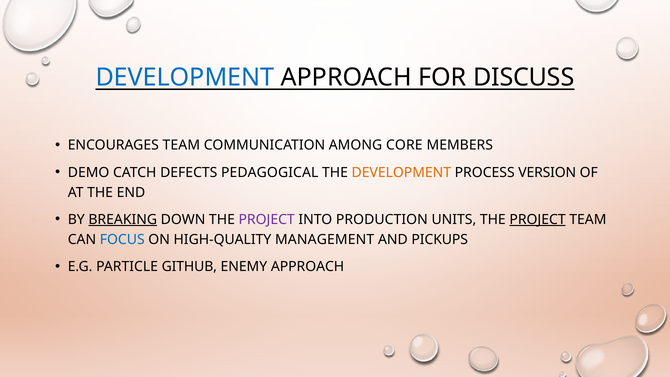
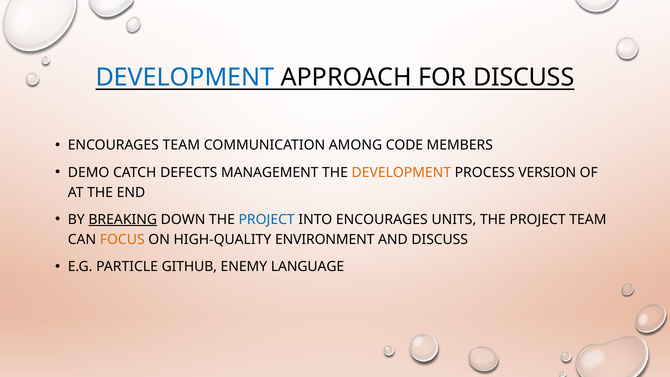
CORE: CORE -> CODE (404, 145)
PEDAGOGICAL: PEDAGOGICAL -> MANAGEMENT (270, 172)
PROJECT colour: purple -> blue (267, 220)
INTO PRODUCTION: PRODUCTION -> ENCOURAGES (382, 220)
PROJECT underline: present -> none (538, 220)
FOCUS colour: blue -> orange (122, 240)
MANAGEMENT: MANAGEMENT -> ENVIRONMENT (325, 240)
AND PICKUPS: PICKUPS -> DISCUSS (440, 240)
ENEMY APPROACH: APPROACH -> LANGUAGE (308, 267)
